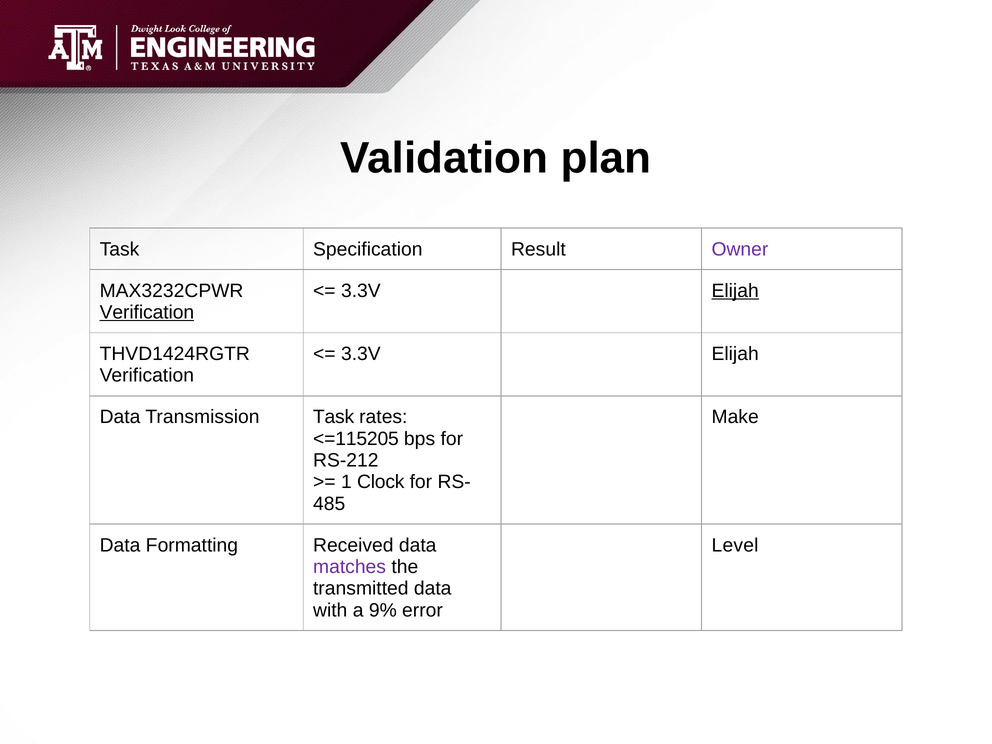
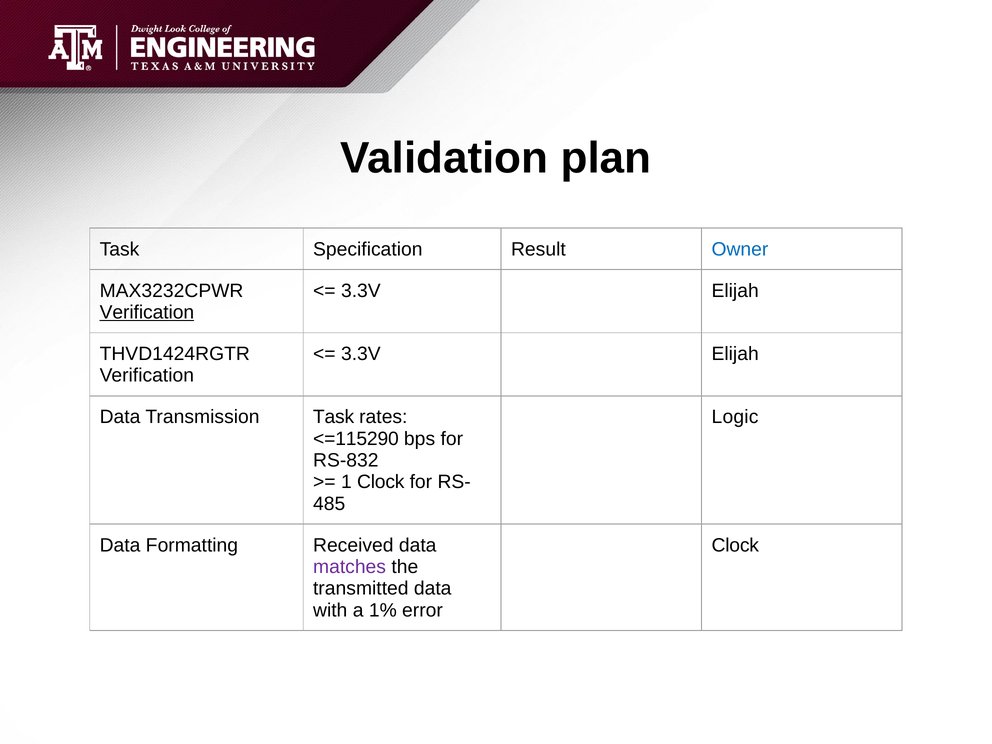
Owner colour: purple -> blue (740, 249)
Elijah underline: present -> none (735, 291)
Make: Make -> Logic (735, 417)
<=115205: <=115205 -> <=115290 (356, 439)
RS-212: RS-212 -> RS-832 (346, 460)
Level: Level -> Clock (735, 545)
9%: 9% -> 1% (383, 610)
